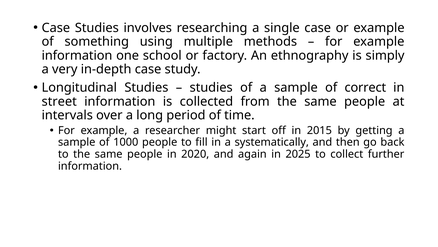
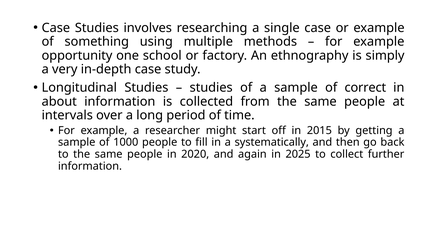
information: information -> opportunity (77, 55)
street: street -> about (59, 101)
